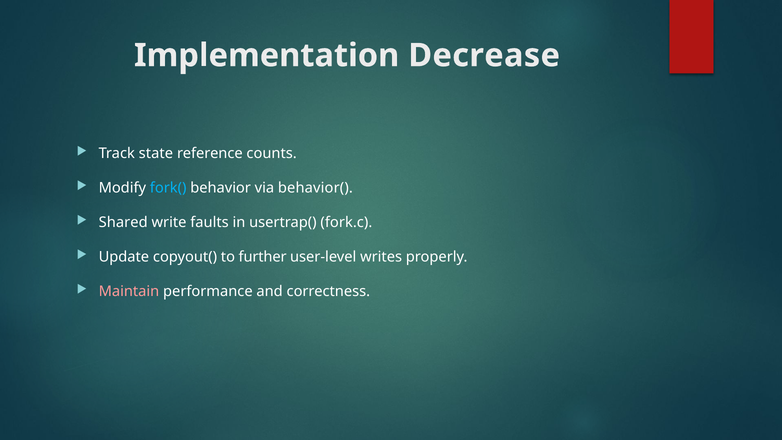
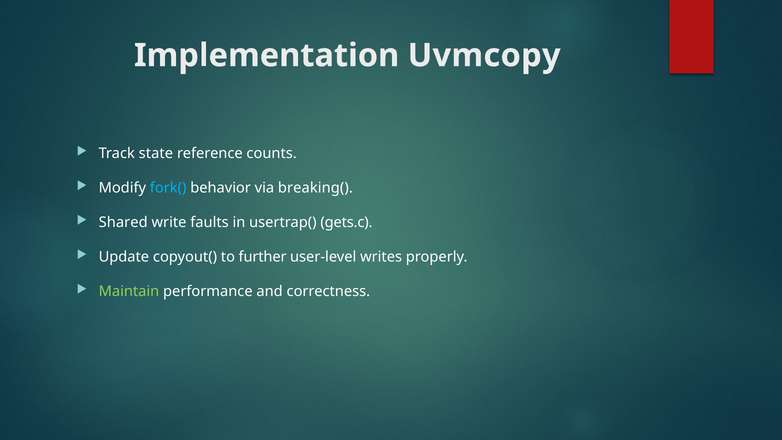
Decrease: Decrease -> Uvmcopy (484, 55)
behavior(: behavior( -> breaking( (315, 188)
fork.c: fork.c -> gets.c (346, 222)
Maintain colour: pink -> light green (129, 291)
